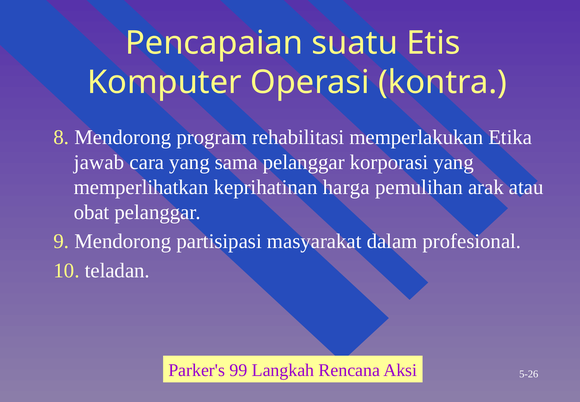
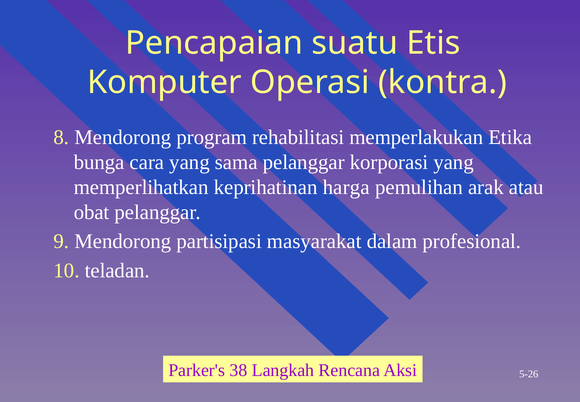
jawab: jawab -> bunga (99, 162)
99: 99 -> 38 (238, 370)
